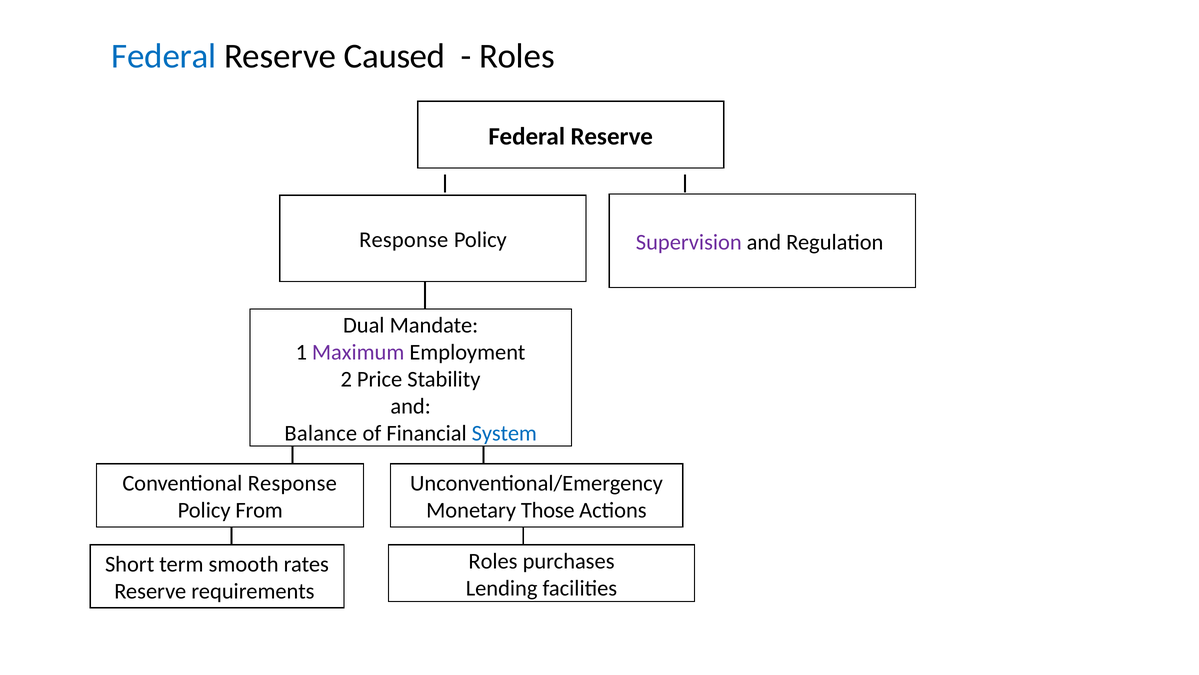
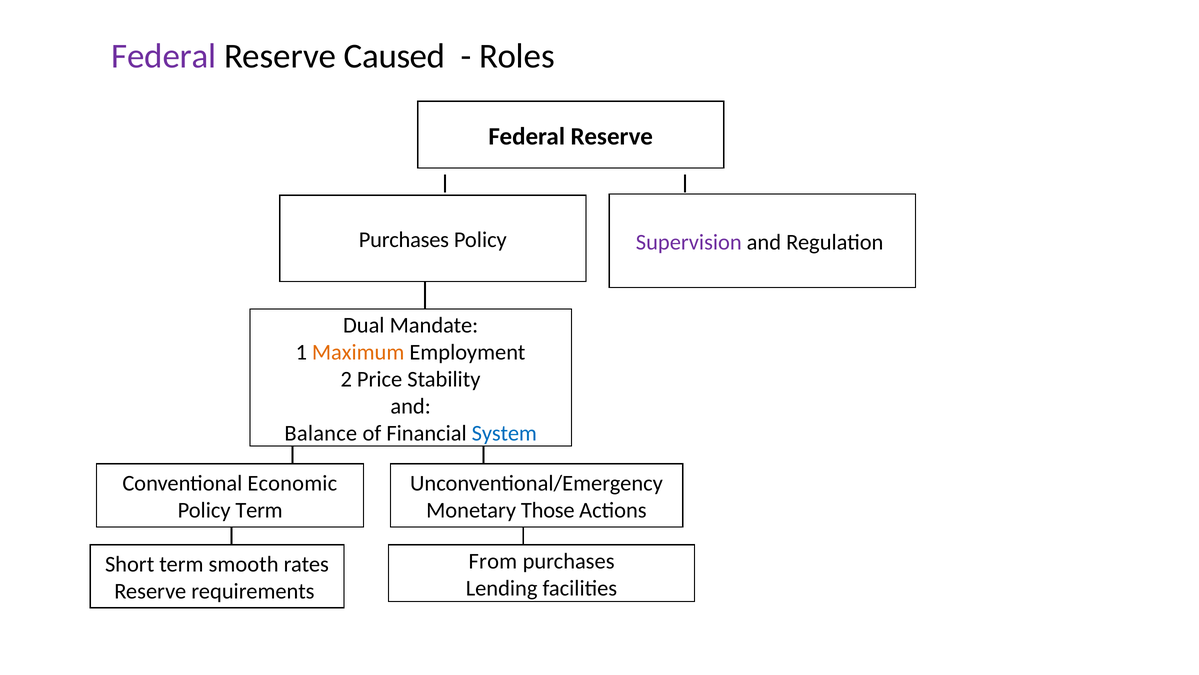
Federal colour: blue -> purple (164, 56)
Response: Response -> Purchases (404, 240)
Maximum colour: purple -> orange (358, 352)
Conventional Response: Response -> Economic (292, 483)
Policy From: From -> Term (259, 510)
Roles: Roles -> From (493, 561)
